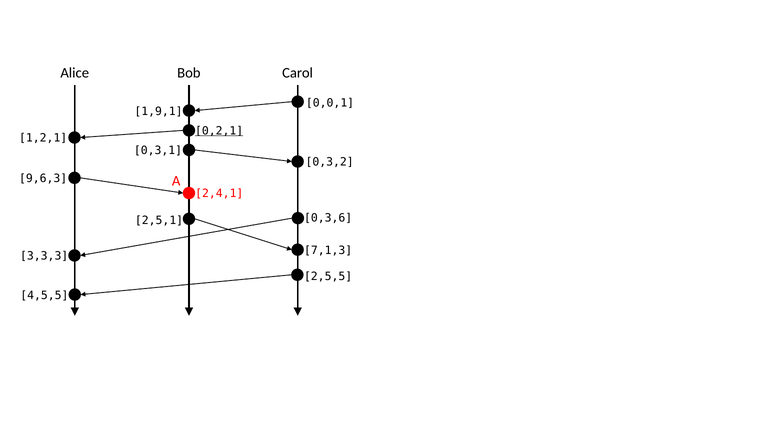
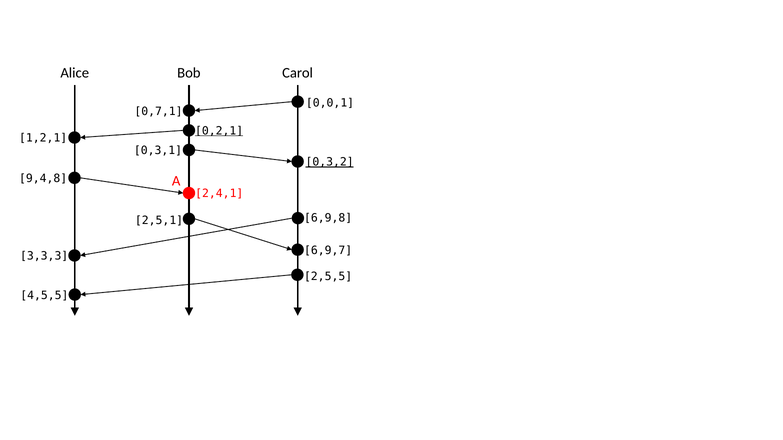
1,9,1: 1,9,1 -> 0,7,1 (159, 111)
0,3,2 underline: none -> present (330, 162)
9,6,3: 9,6,3 -> 9,4,8 (43, 179)
0,3,6: 0,3,6 -> 6,9,8 (328, 218)
7,1,3: 7,1,3 -> 6,9,7 (328, 251)
